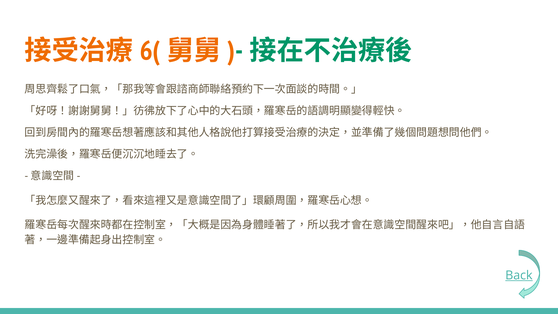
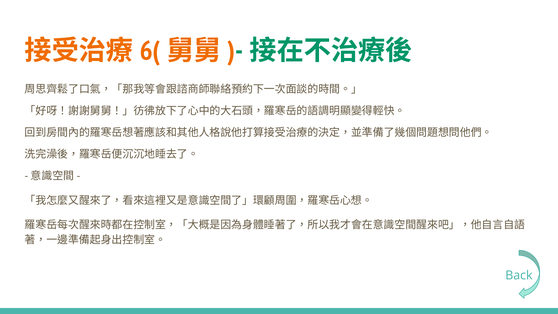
Back underline: present -> none (519, 275)
